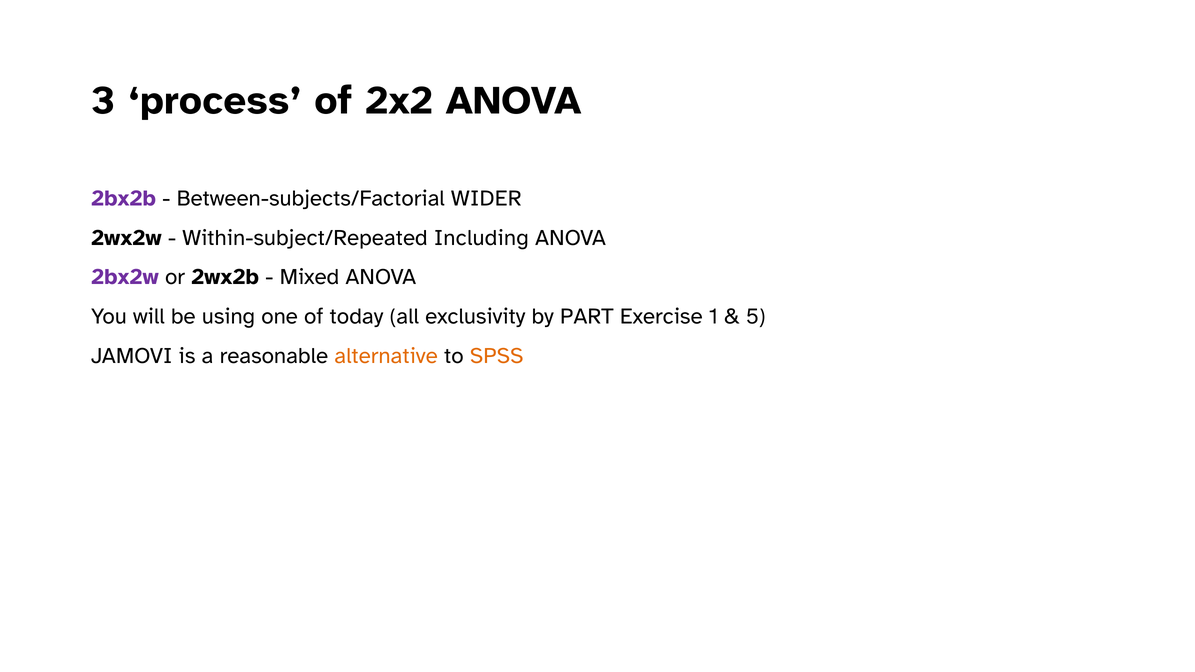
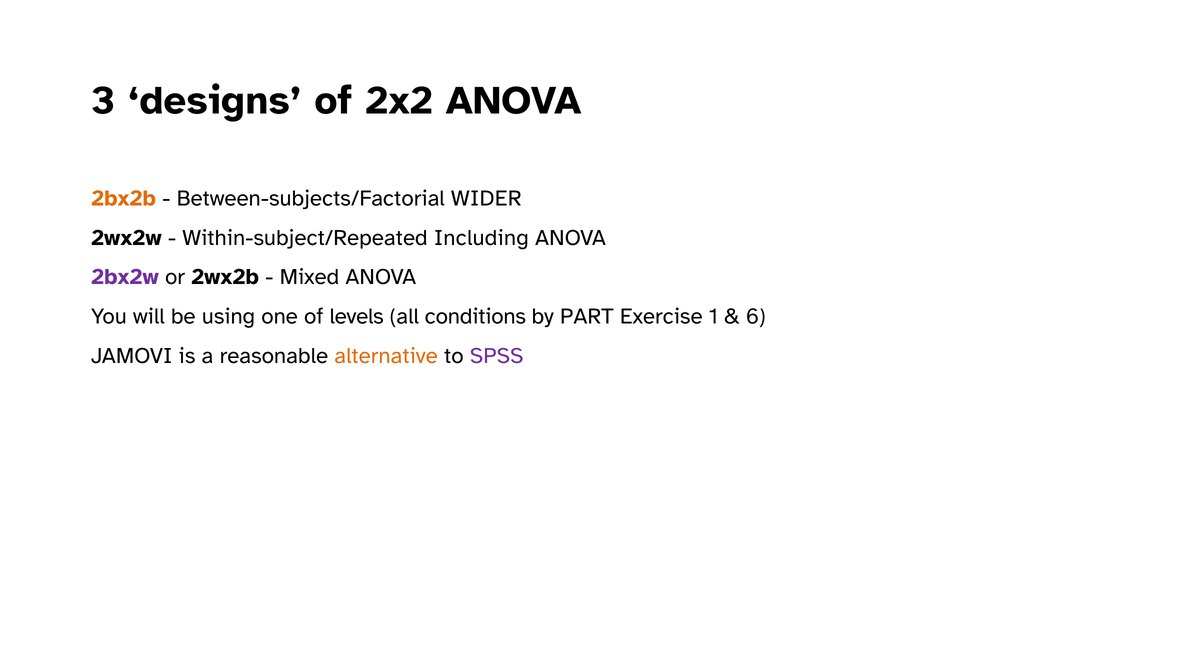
process: process -> designs (215, 100)
2bx2b colour: purple -> orange (124, 198)
today: today -> levels (357, 316)
exclusivity: exclusivity -> conditions (475, 316)
5: 5 -> 6 (756, 316)
SPSS colour: orange -> purple (497, 356)
